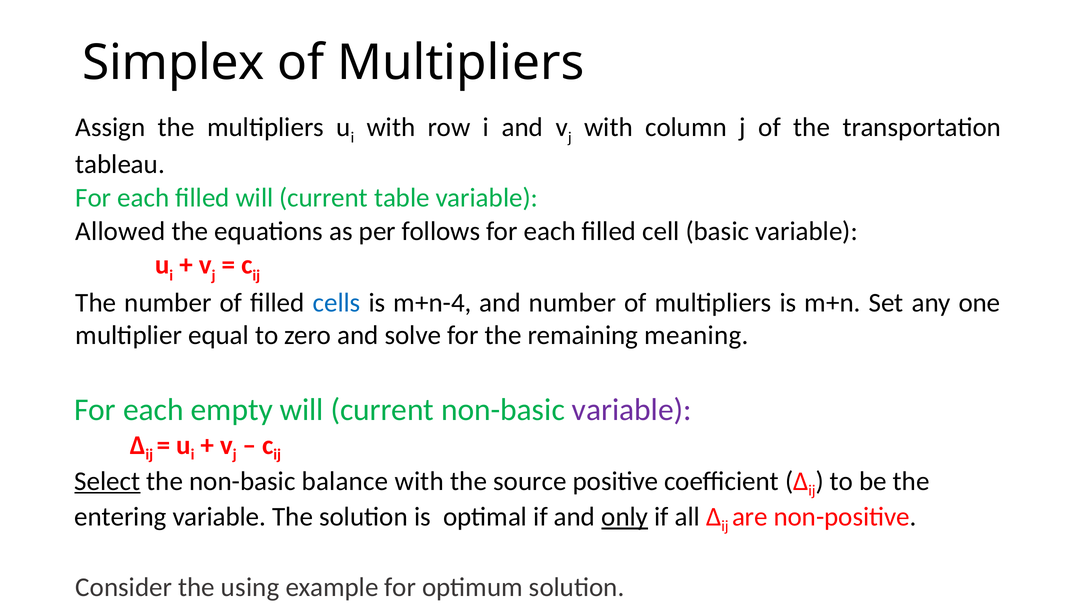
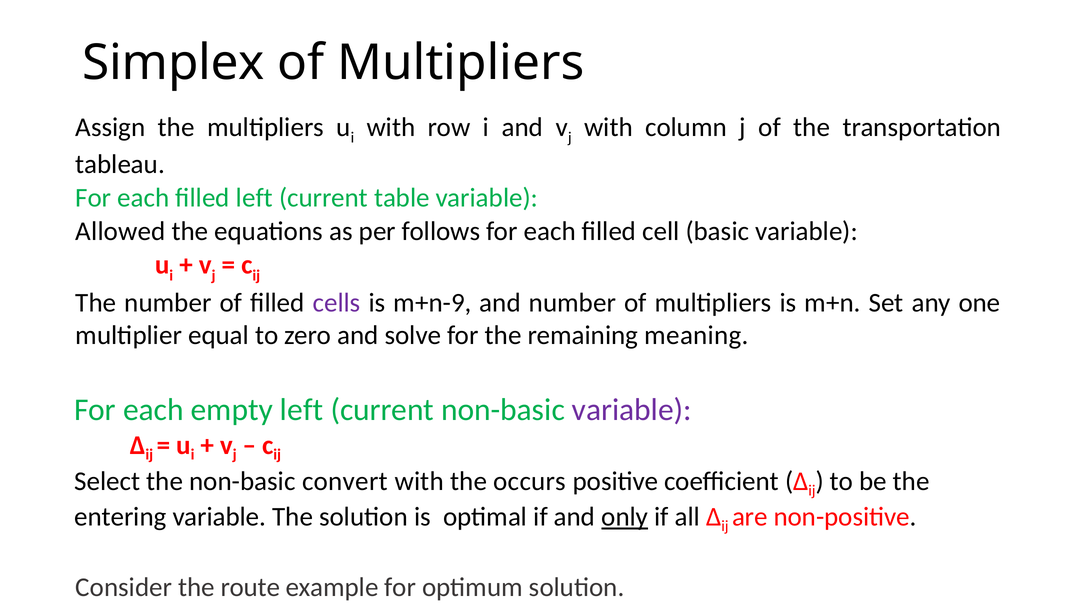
filled will: will -> left (254, 198)
cells colour: blue -> purple (337, 303)
m+n-4: m+n-4 -> m+n-9 (432, 303)
empty will: will -> left (302, 410)
Select underline: present -> none (107, 481)
balance: balance -> convert (345, 481)
source: source -> occurs (530, 481)
using: using -> route (250, 587)
